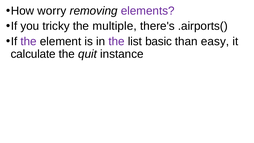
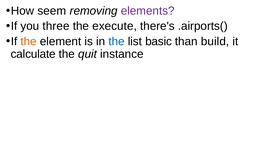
worry: worry -> seem (52, 11)
tricky: tricky -> three (56, 26)
multiple: multiple -> execute (115, 26)
the colour: purple -> orange (29, 41)
the colour: purple -> blue (117, 41)
easy: easy -> build (215, 41)
